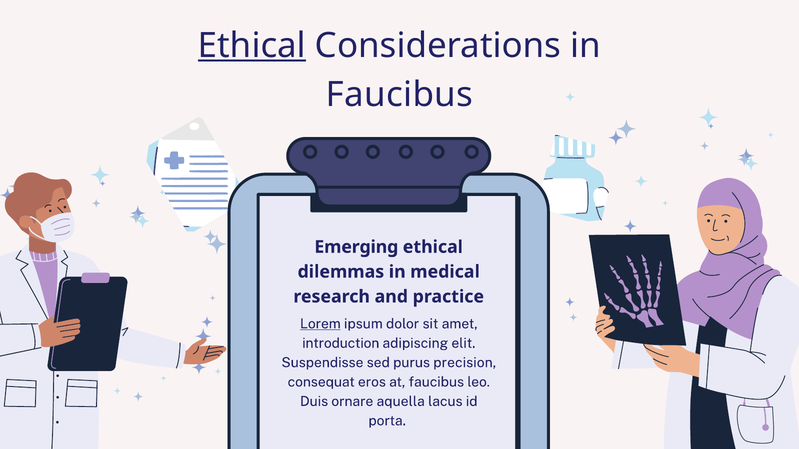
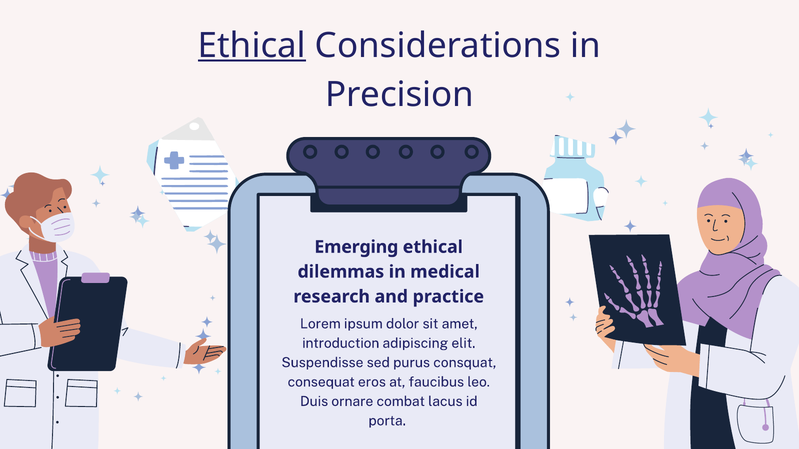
Faucibus: Faucibus -> Precision (400, 95)
Lorem underline: present -> none (320, 324)
precision: precision -> consquat (465, 363)
aquella: aquella -> combat (401, 402)
